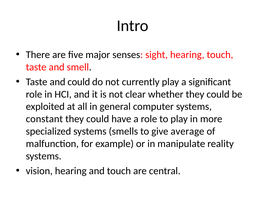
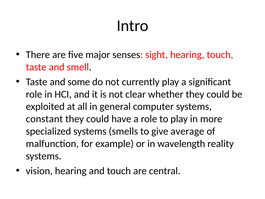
and could: could -> some (79, 82)
manipulate: manipulate -> wavelength (181, 144)
